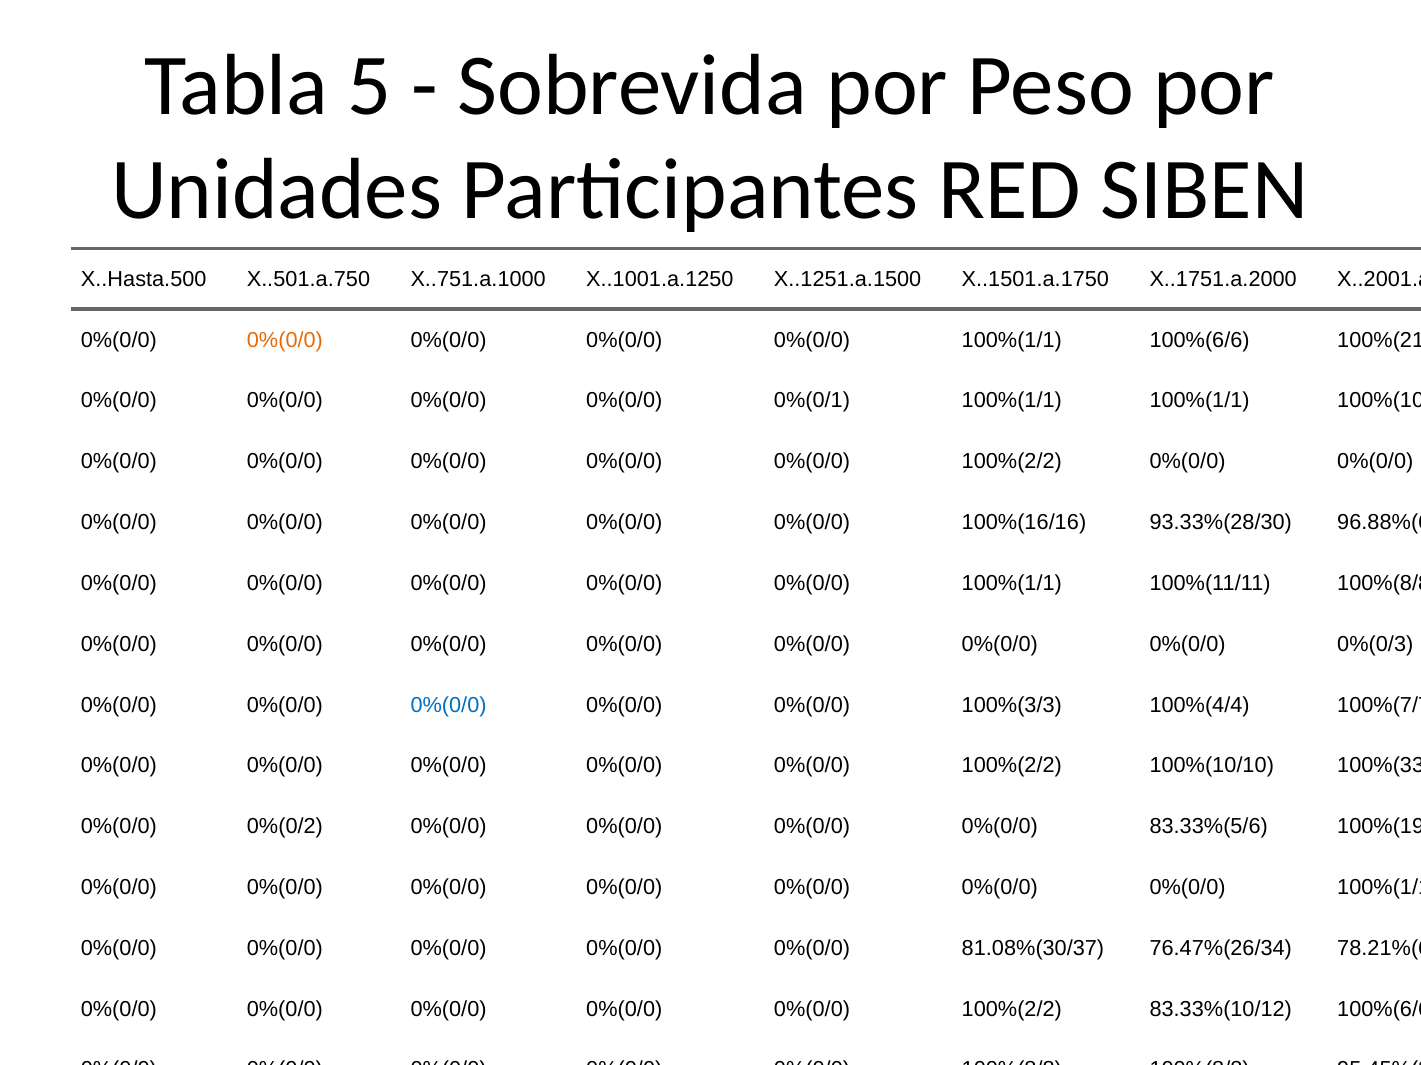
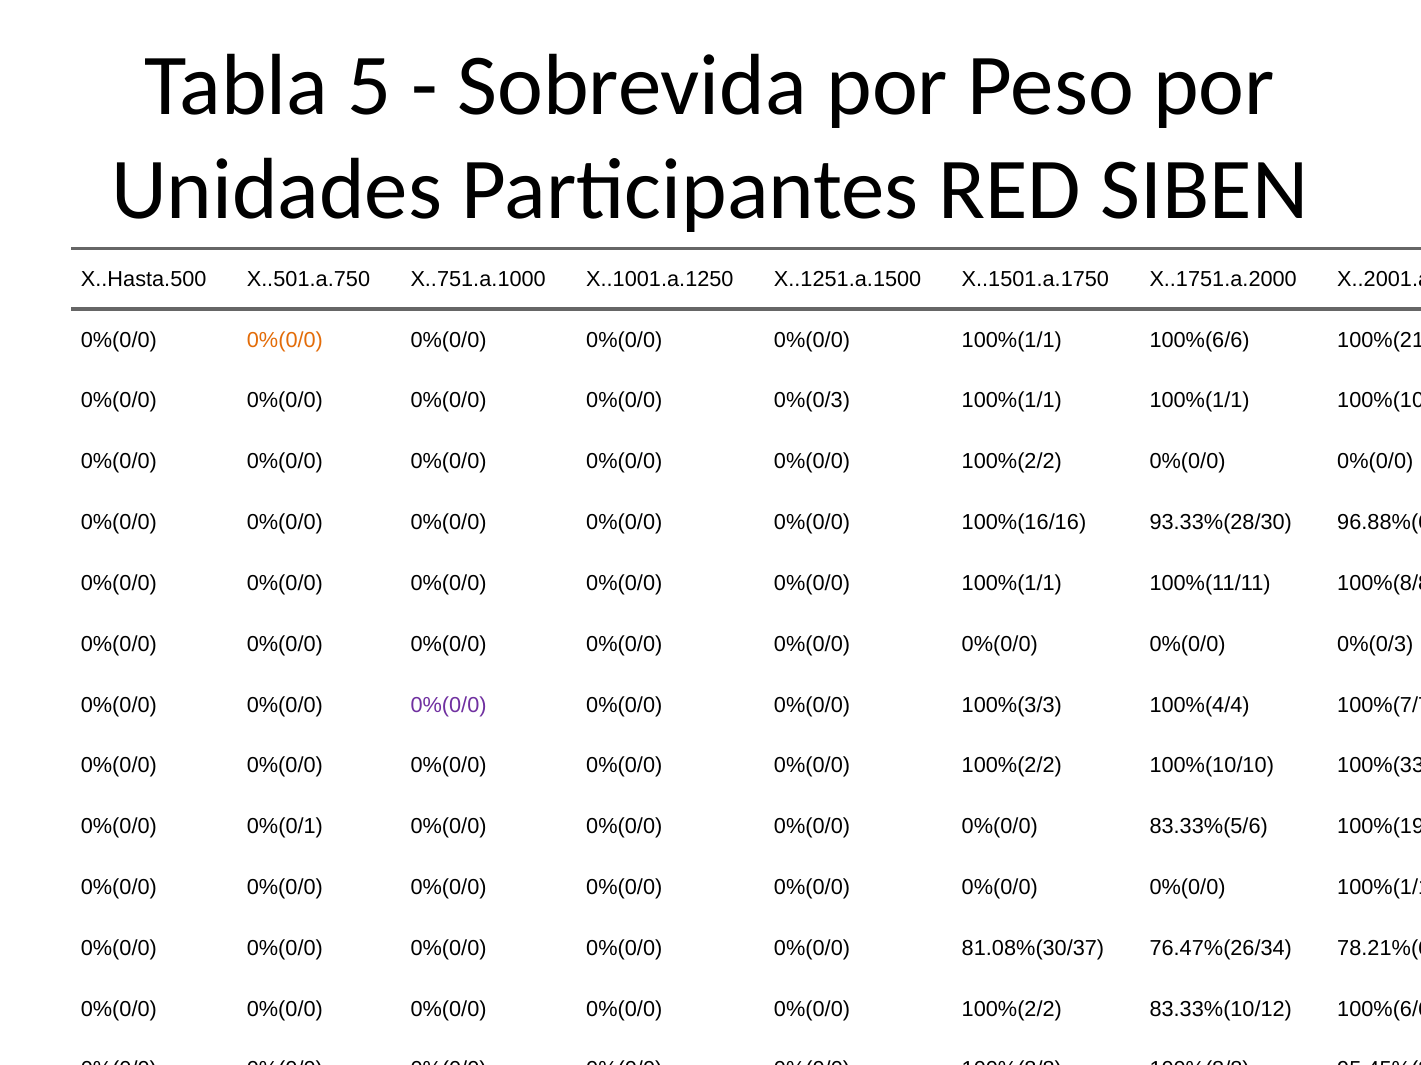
0%(0/1: 0%(0/1 -> 0%(0/3 (812, 401)
0%(0/0 colour: blue -> purple (449, 705)
0%(0/2: 0%(0/2 -> 0%(0/1 (285, 827)
